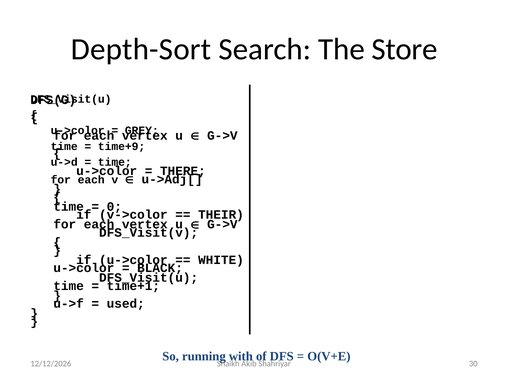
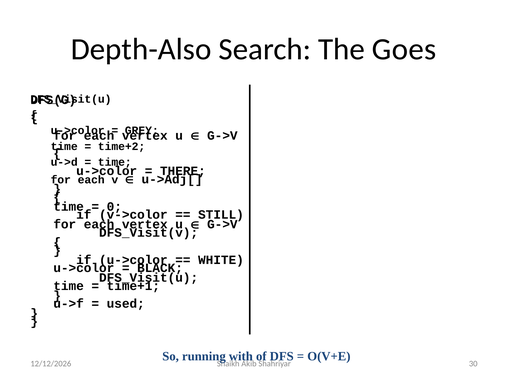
Depth-Sort: Depth-Sort -> Depth-Also (141, 49)
Store: Store -> Goes (404, 49)
time+9: time+9 -> time+2 (122, 146)
THEIR: THEIR -> STILL (221, 215)
